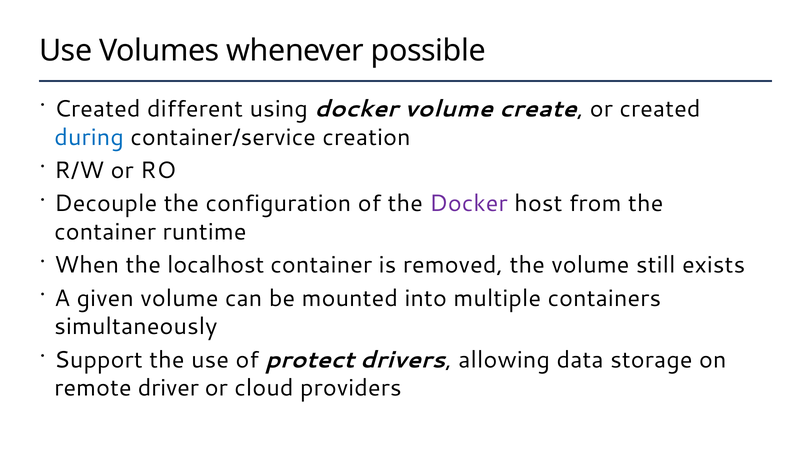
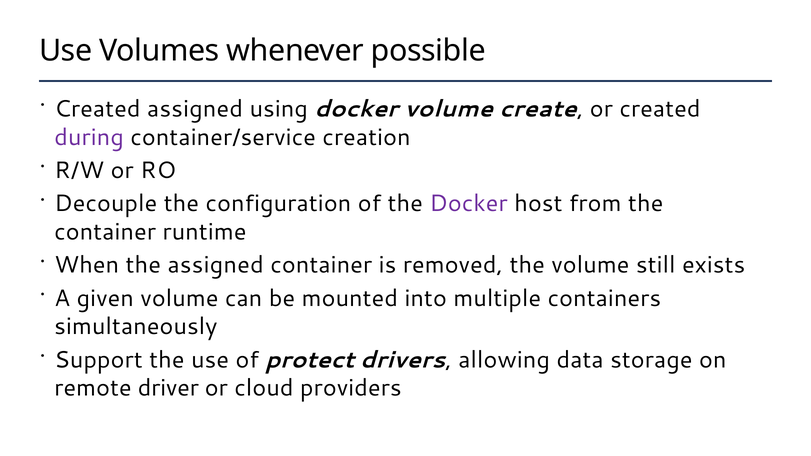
Created different: different -> assigned (195, 109)
during colour: blue -> purple (89, 137)
the localhost: localhost -> assigned (216, 265)
